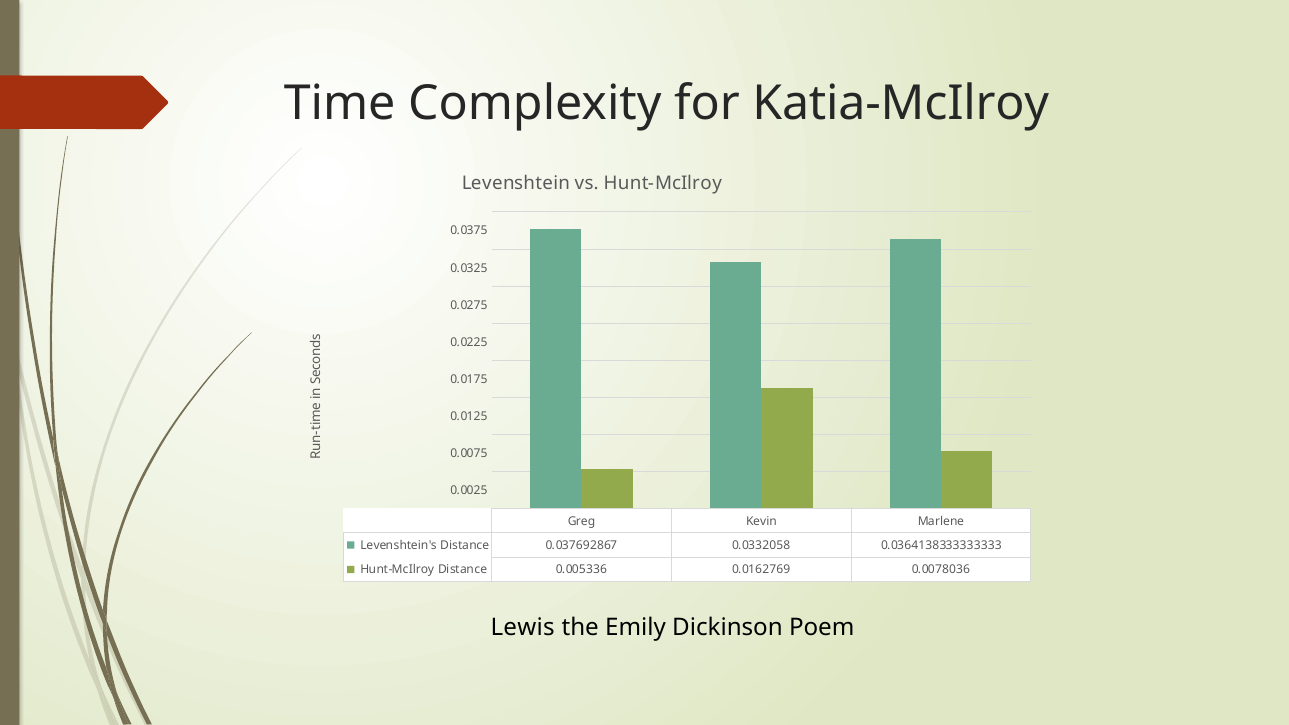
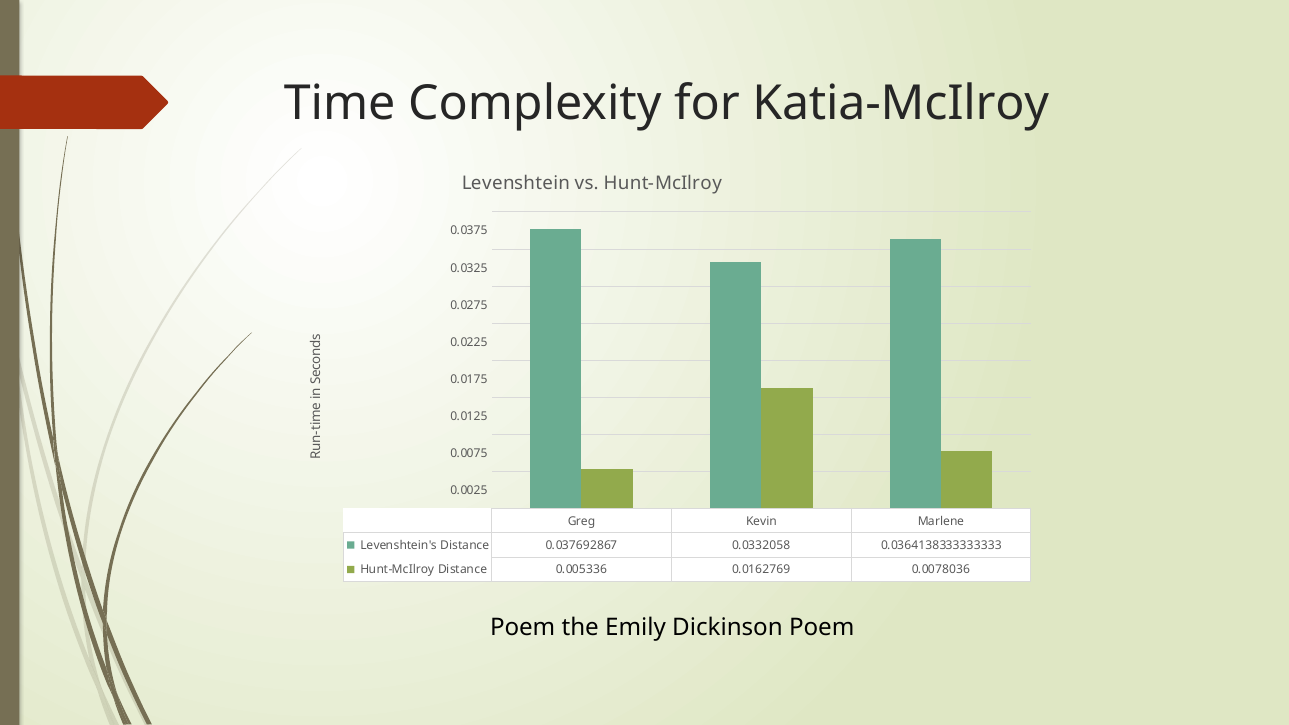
Lewis: Lewis -> Poem (523, 627)
